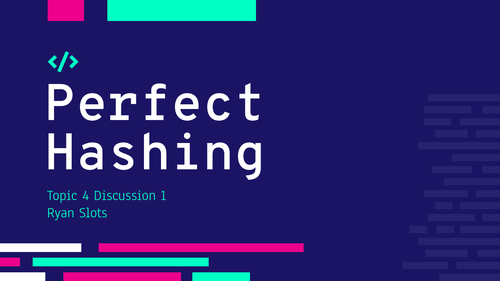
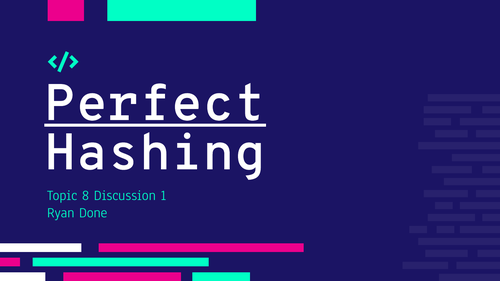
Perfect underline: none -> present (155, 103)
4: 4 -> 8 (85, 195)
Slots: Slots -> Done (93, 213)
